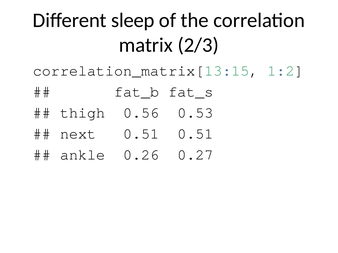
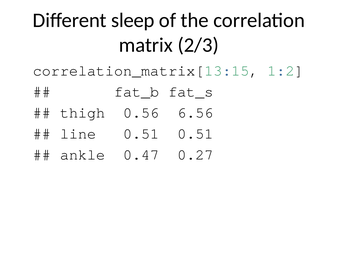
0.53: 0.53 -> 6.56 (195, 113)
next: next -> line (78, 134)
0.26: 0.26 -> 0.47 (141, 155)
